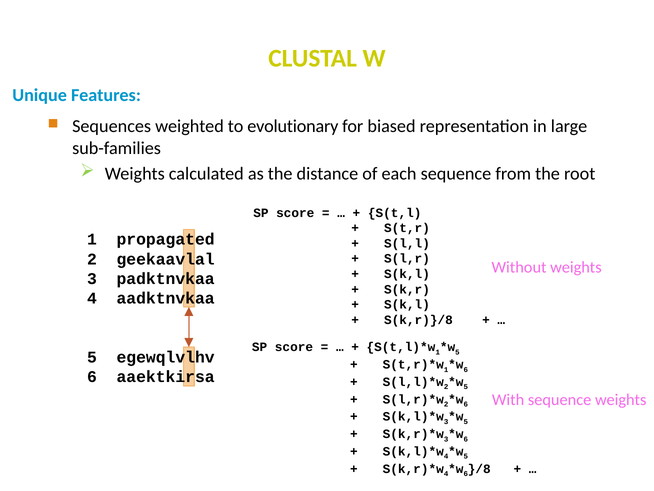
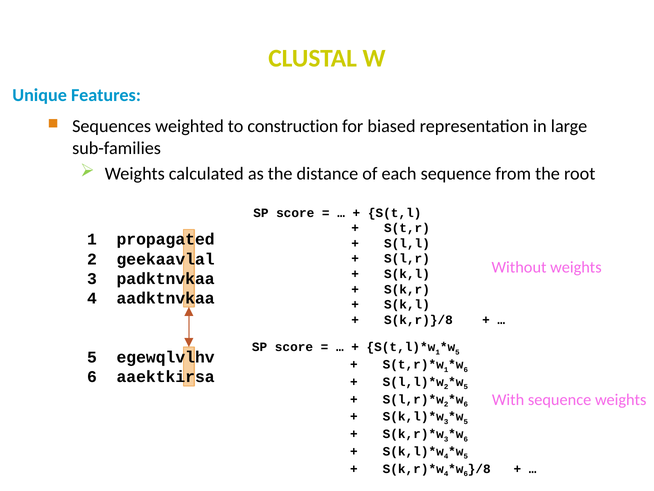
evolutionary: evolutionary -> construction (293, 126)
